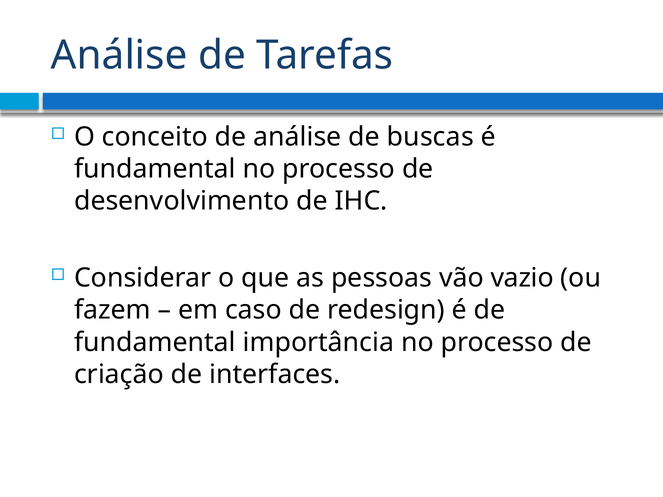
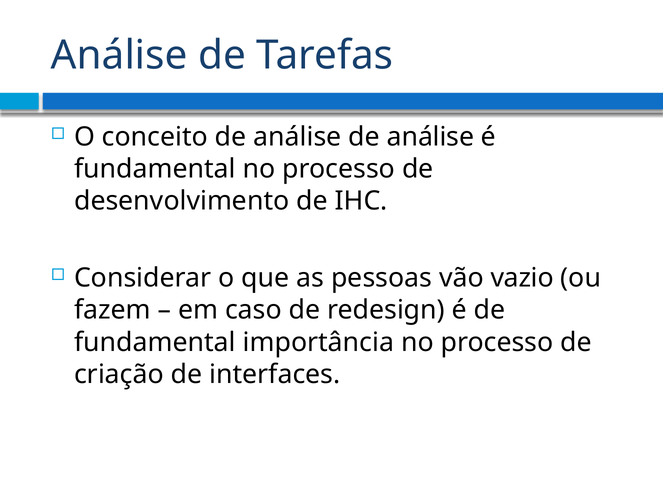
análise de buscas: buscas -> análise (430, 137)
